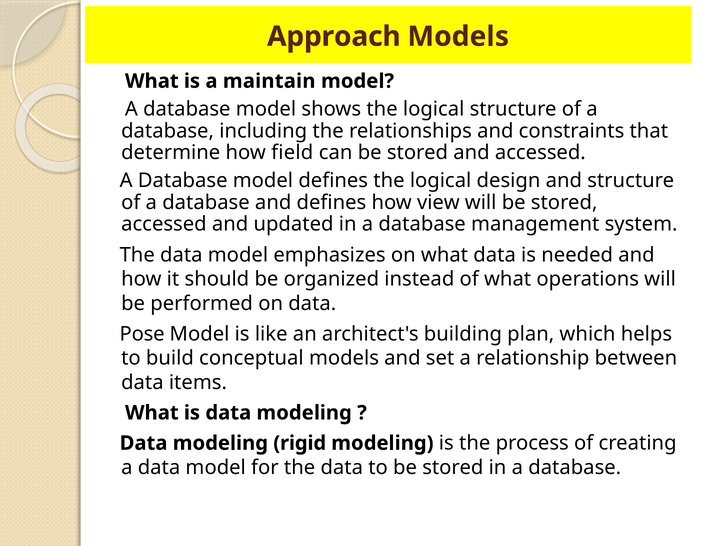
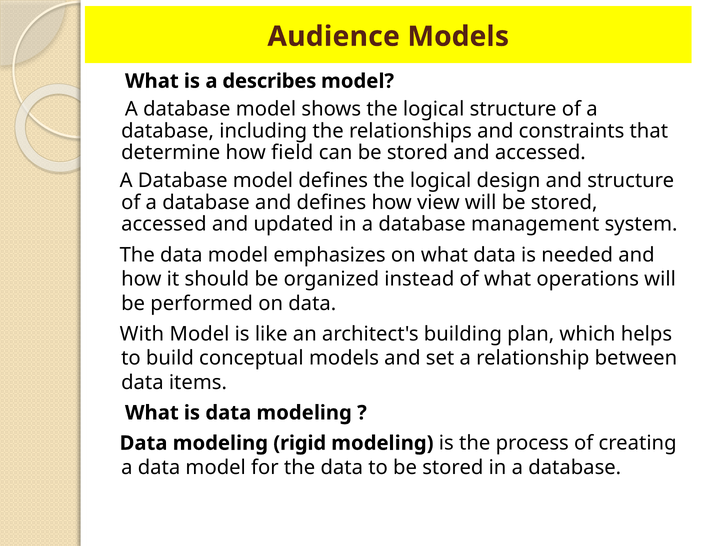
Approach: Approach -> Audience (334, 37)
maintain: maintain -> describes (269, 81)
Pose: Pose -> With (142, 334)
